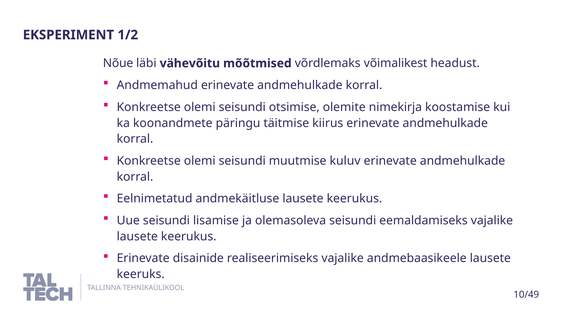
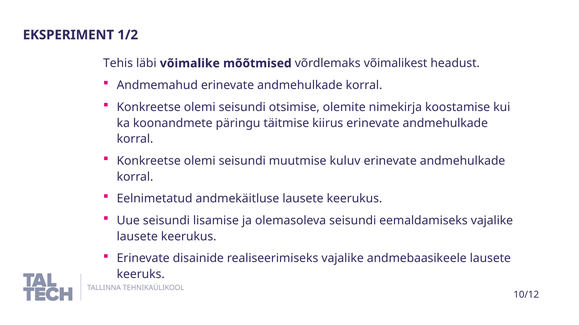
Nõue: Nõue -> Tehis (118, 63)
vähevõitu: vähevõitu -> võimalike (190, 63)
10/49: 10/49 -> 10/12 (526, 295)
